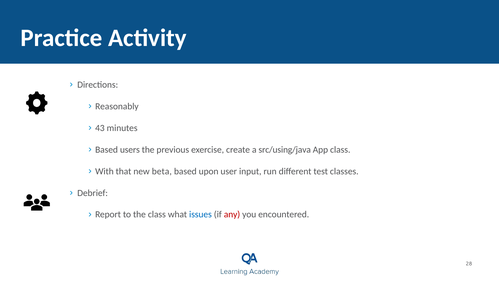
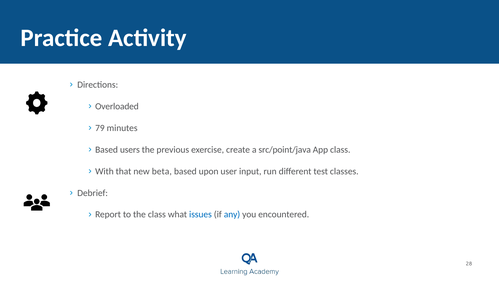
Reasonably: Reasonably -> Overloaded (117, 106)
43: 43 -> 79 (100, 128)
src/using/java: src/using/java -> src/point/java (285, 149)
any colour: red -> blue (232, 214)
